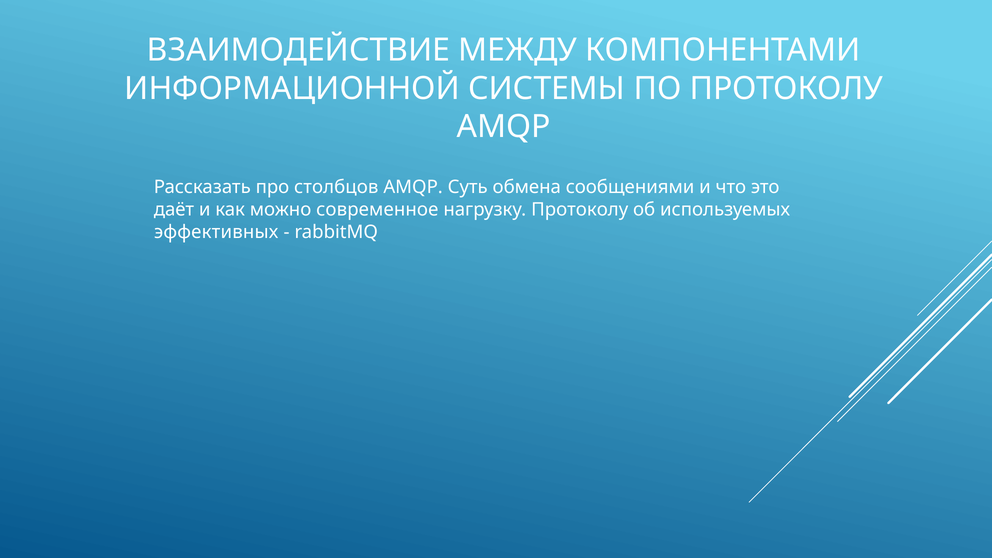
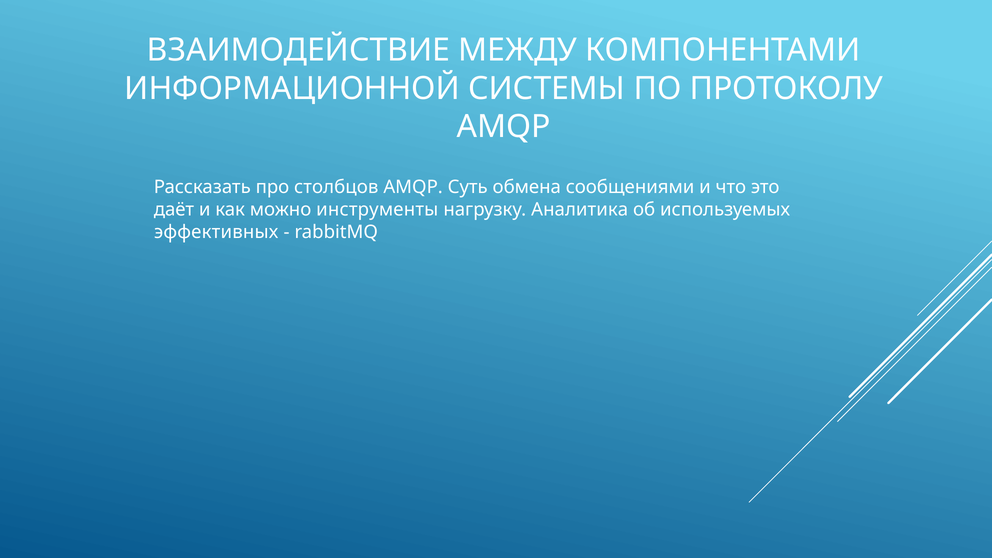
современное: современное -> инструменты (377, 210)
нагрузку Протоколу: Протоколу -> Аналитика (580, 210)
